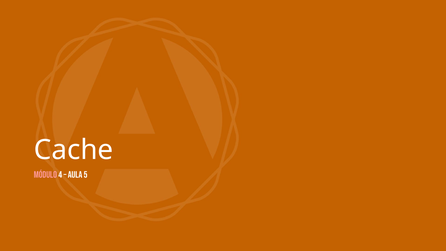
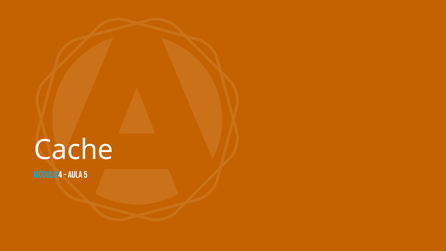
Módulo colour: pink -> light blue (45, 175)
